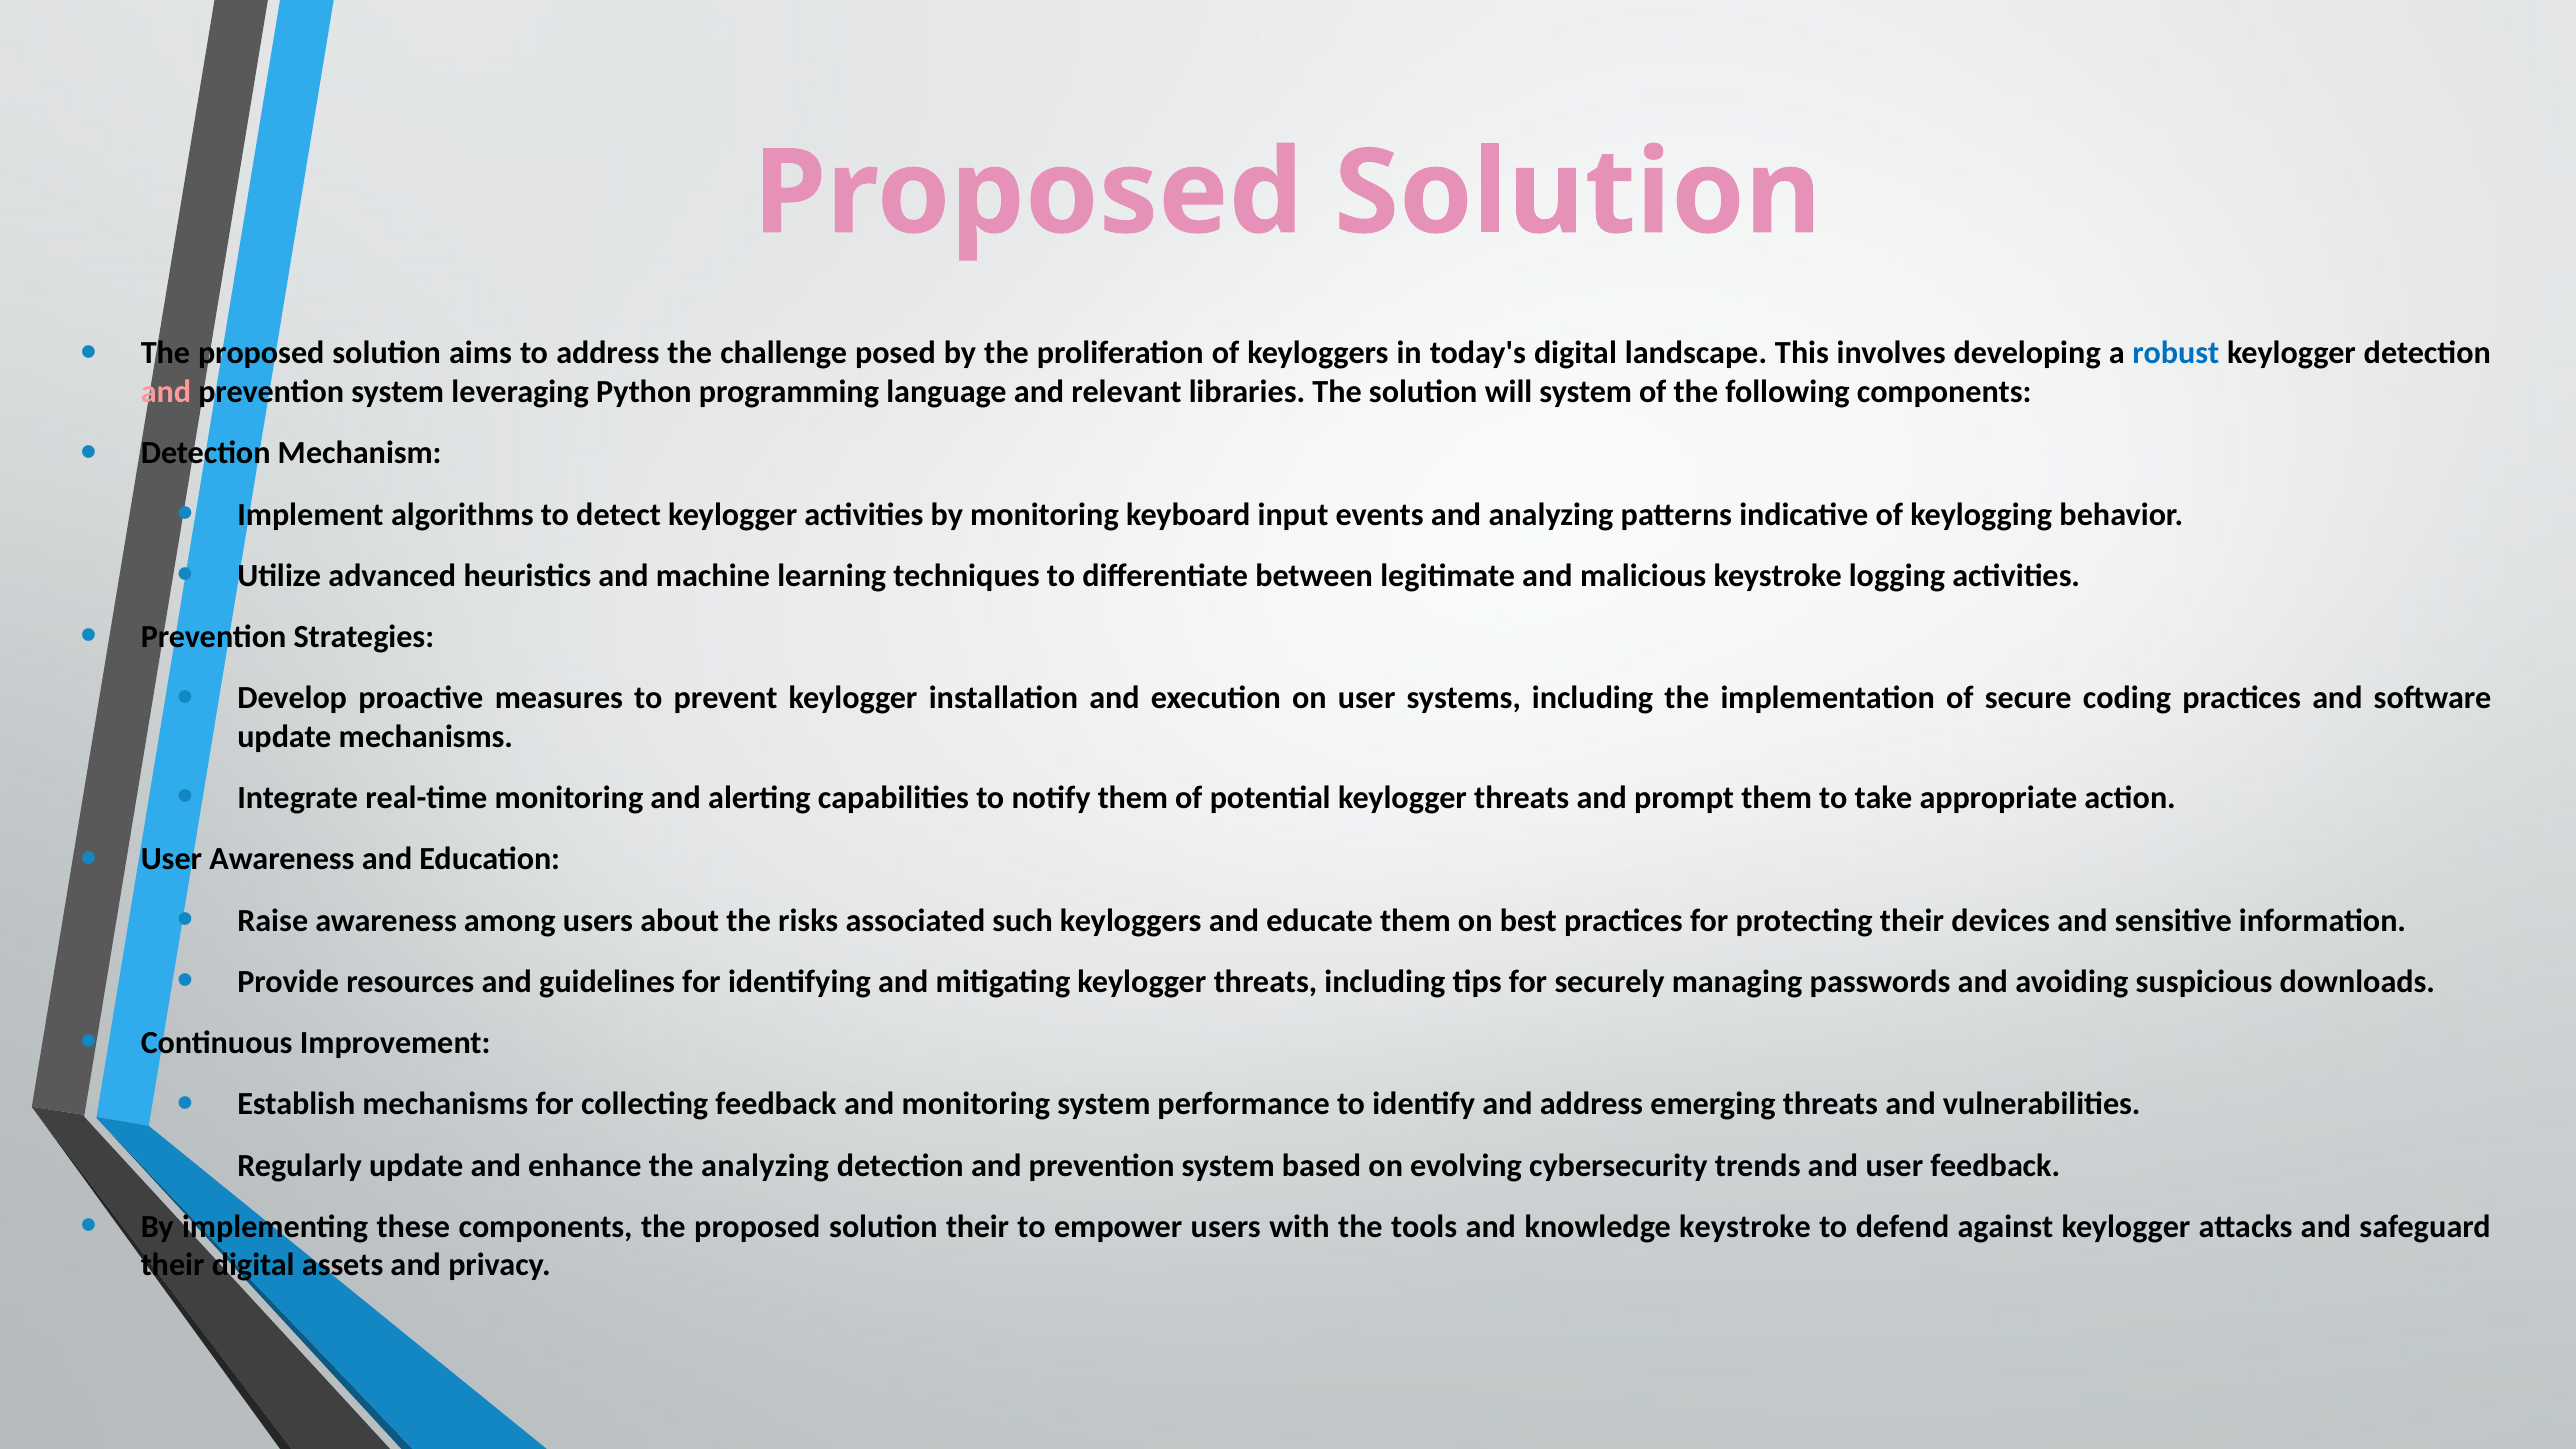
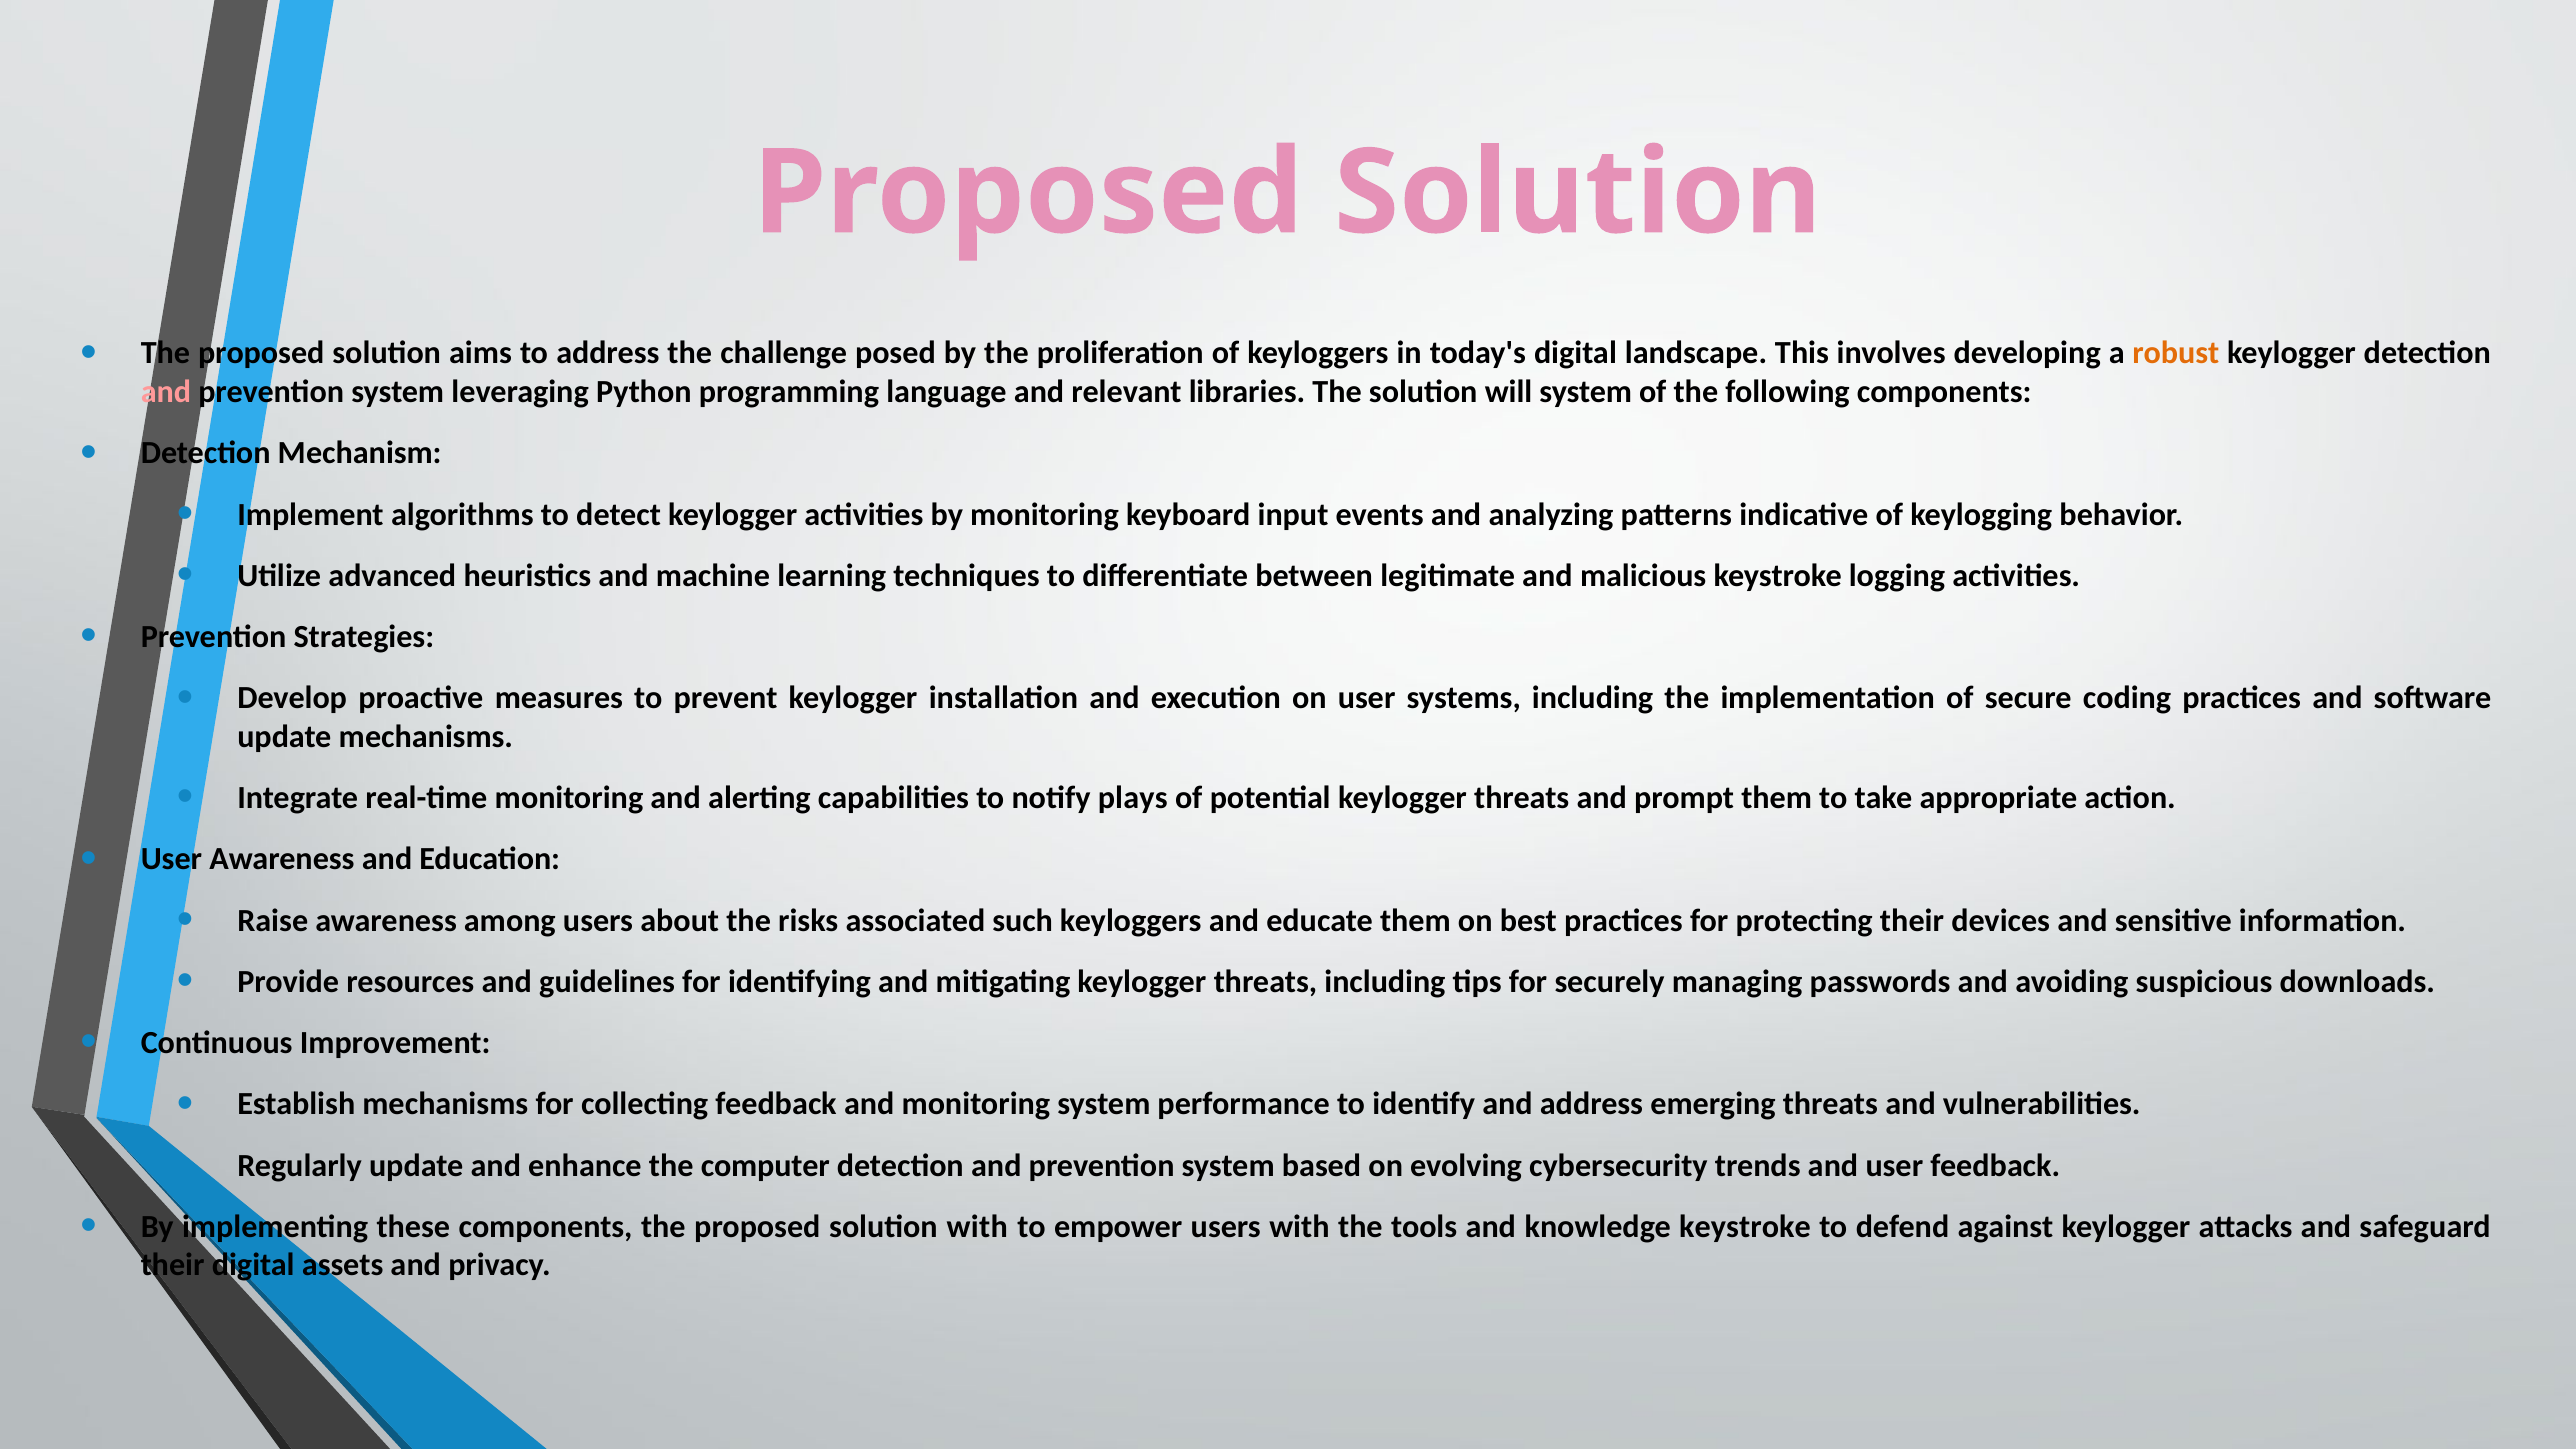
robust colour: blue -> orange (2176, 353)
notify them: them -> plays (1133, 798)
the analyzing: analyzing -> computer (765, 1165)
solution their: their -> with (977, 1227)
